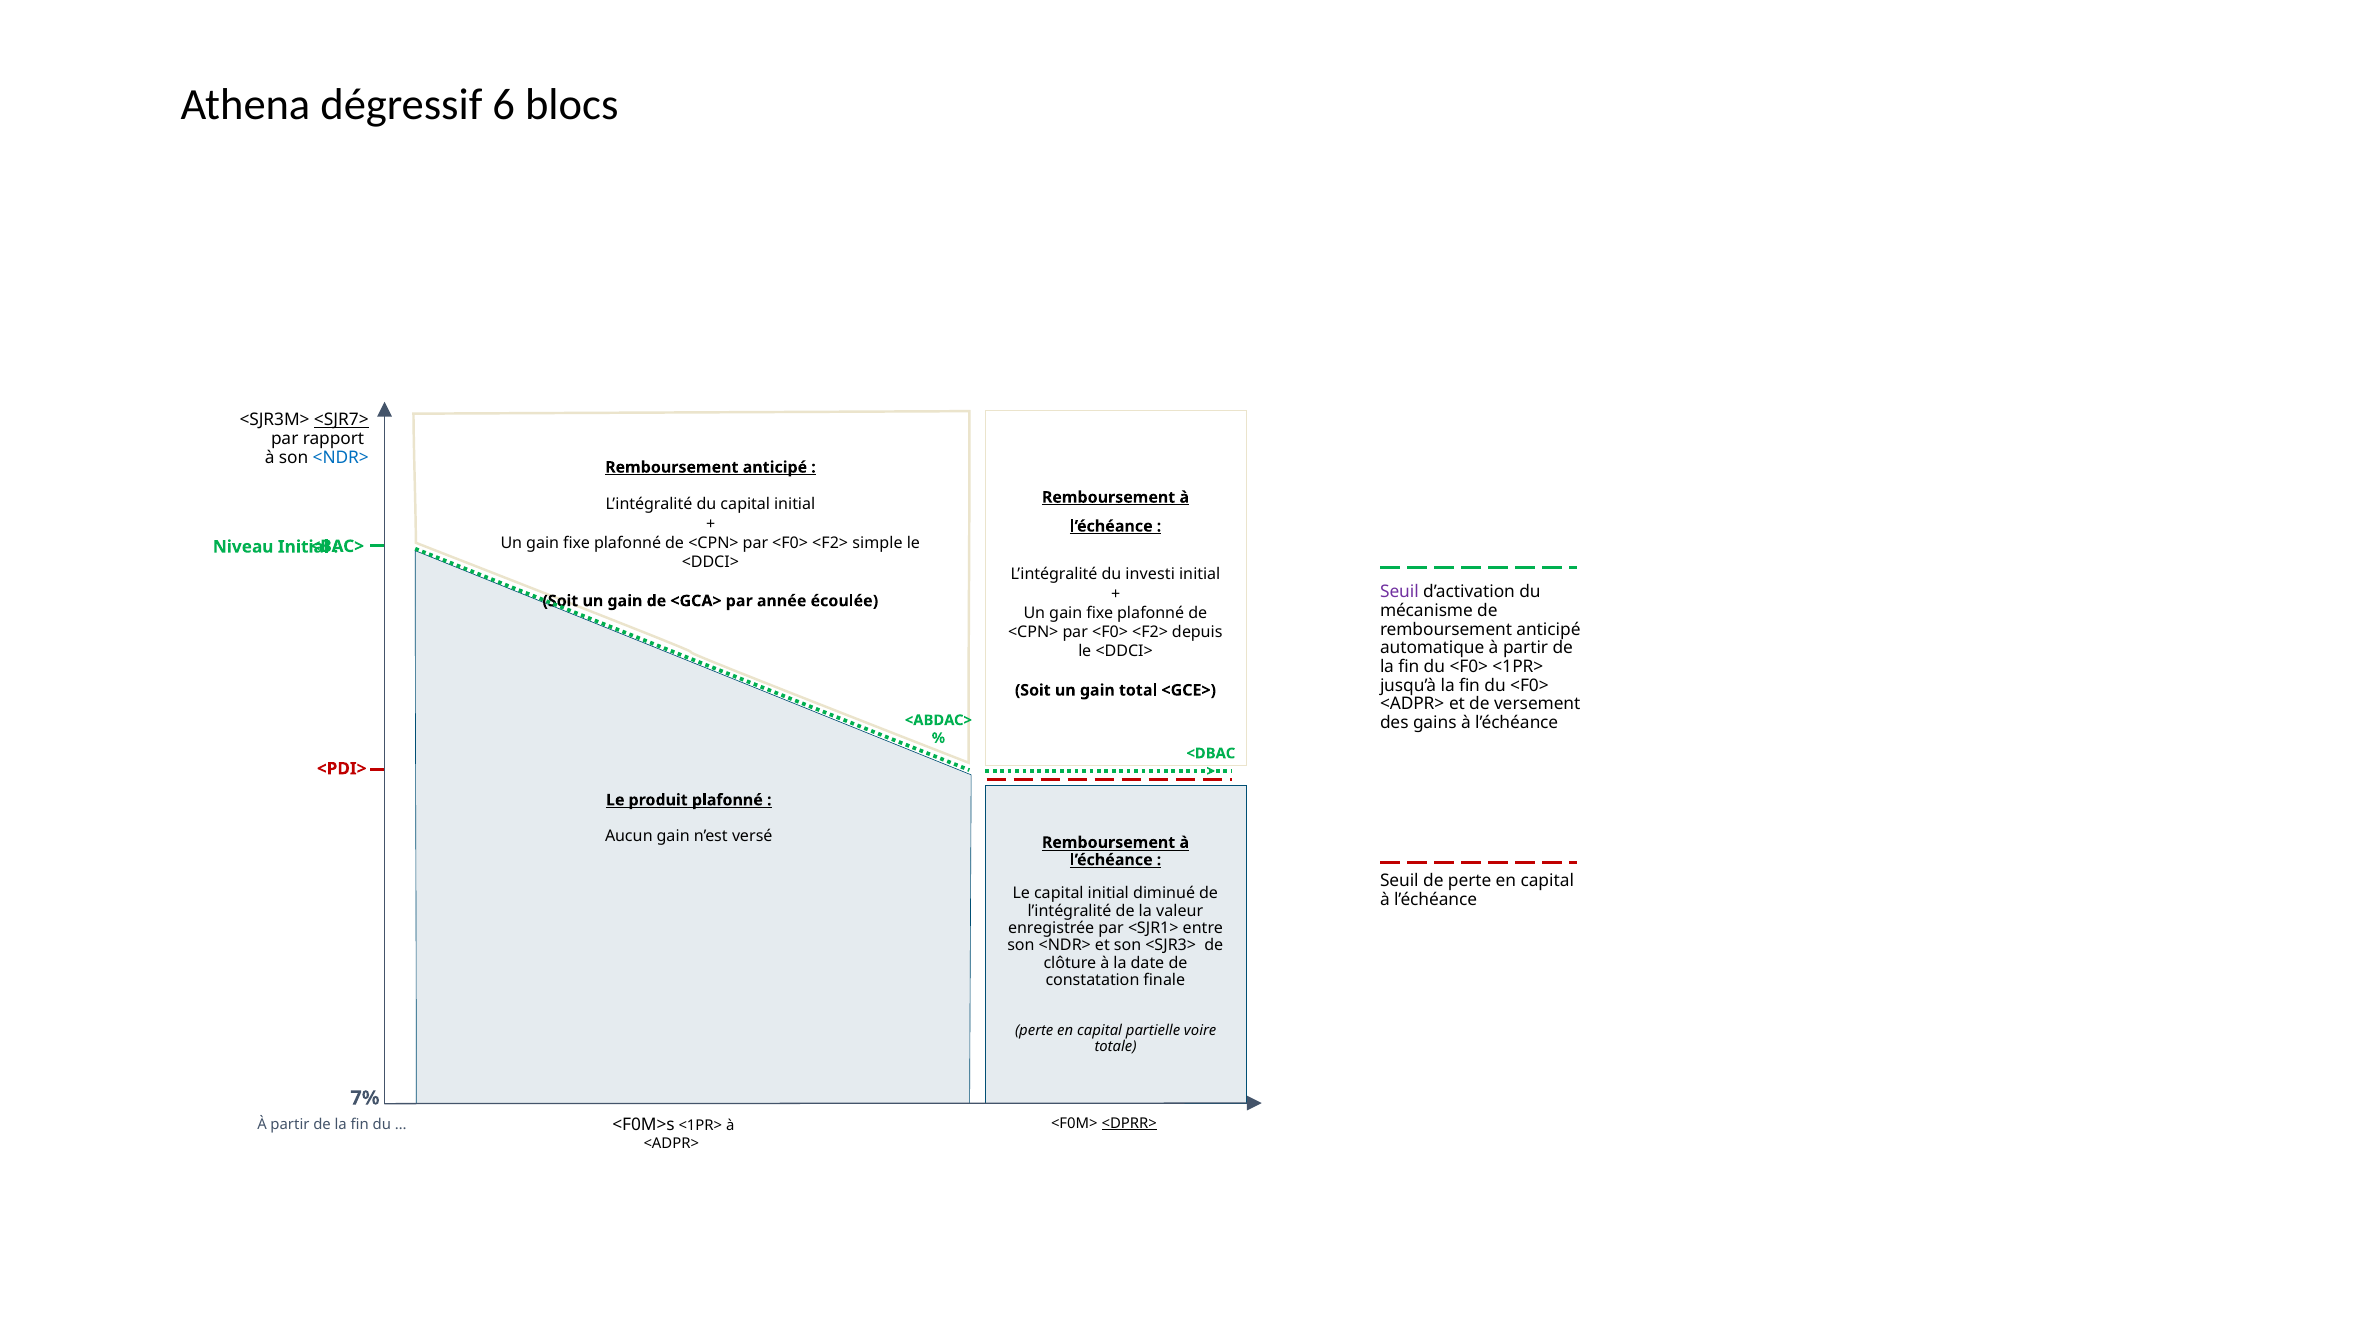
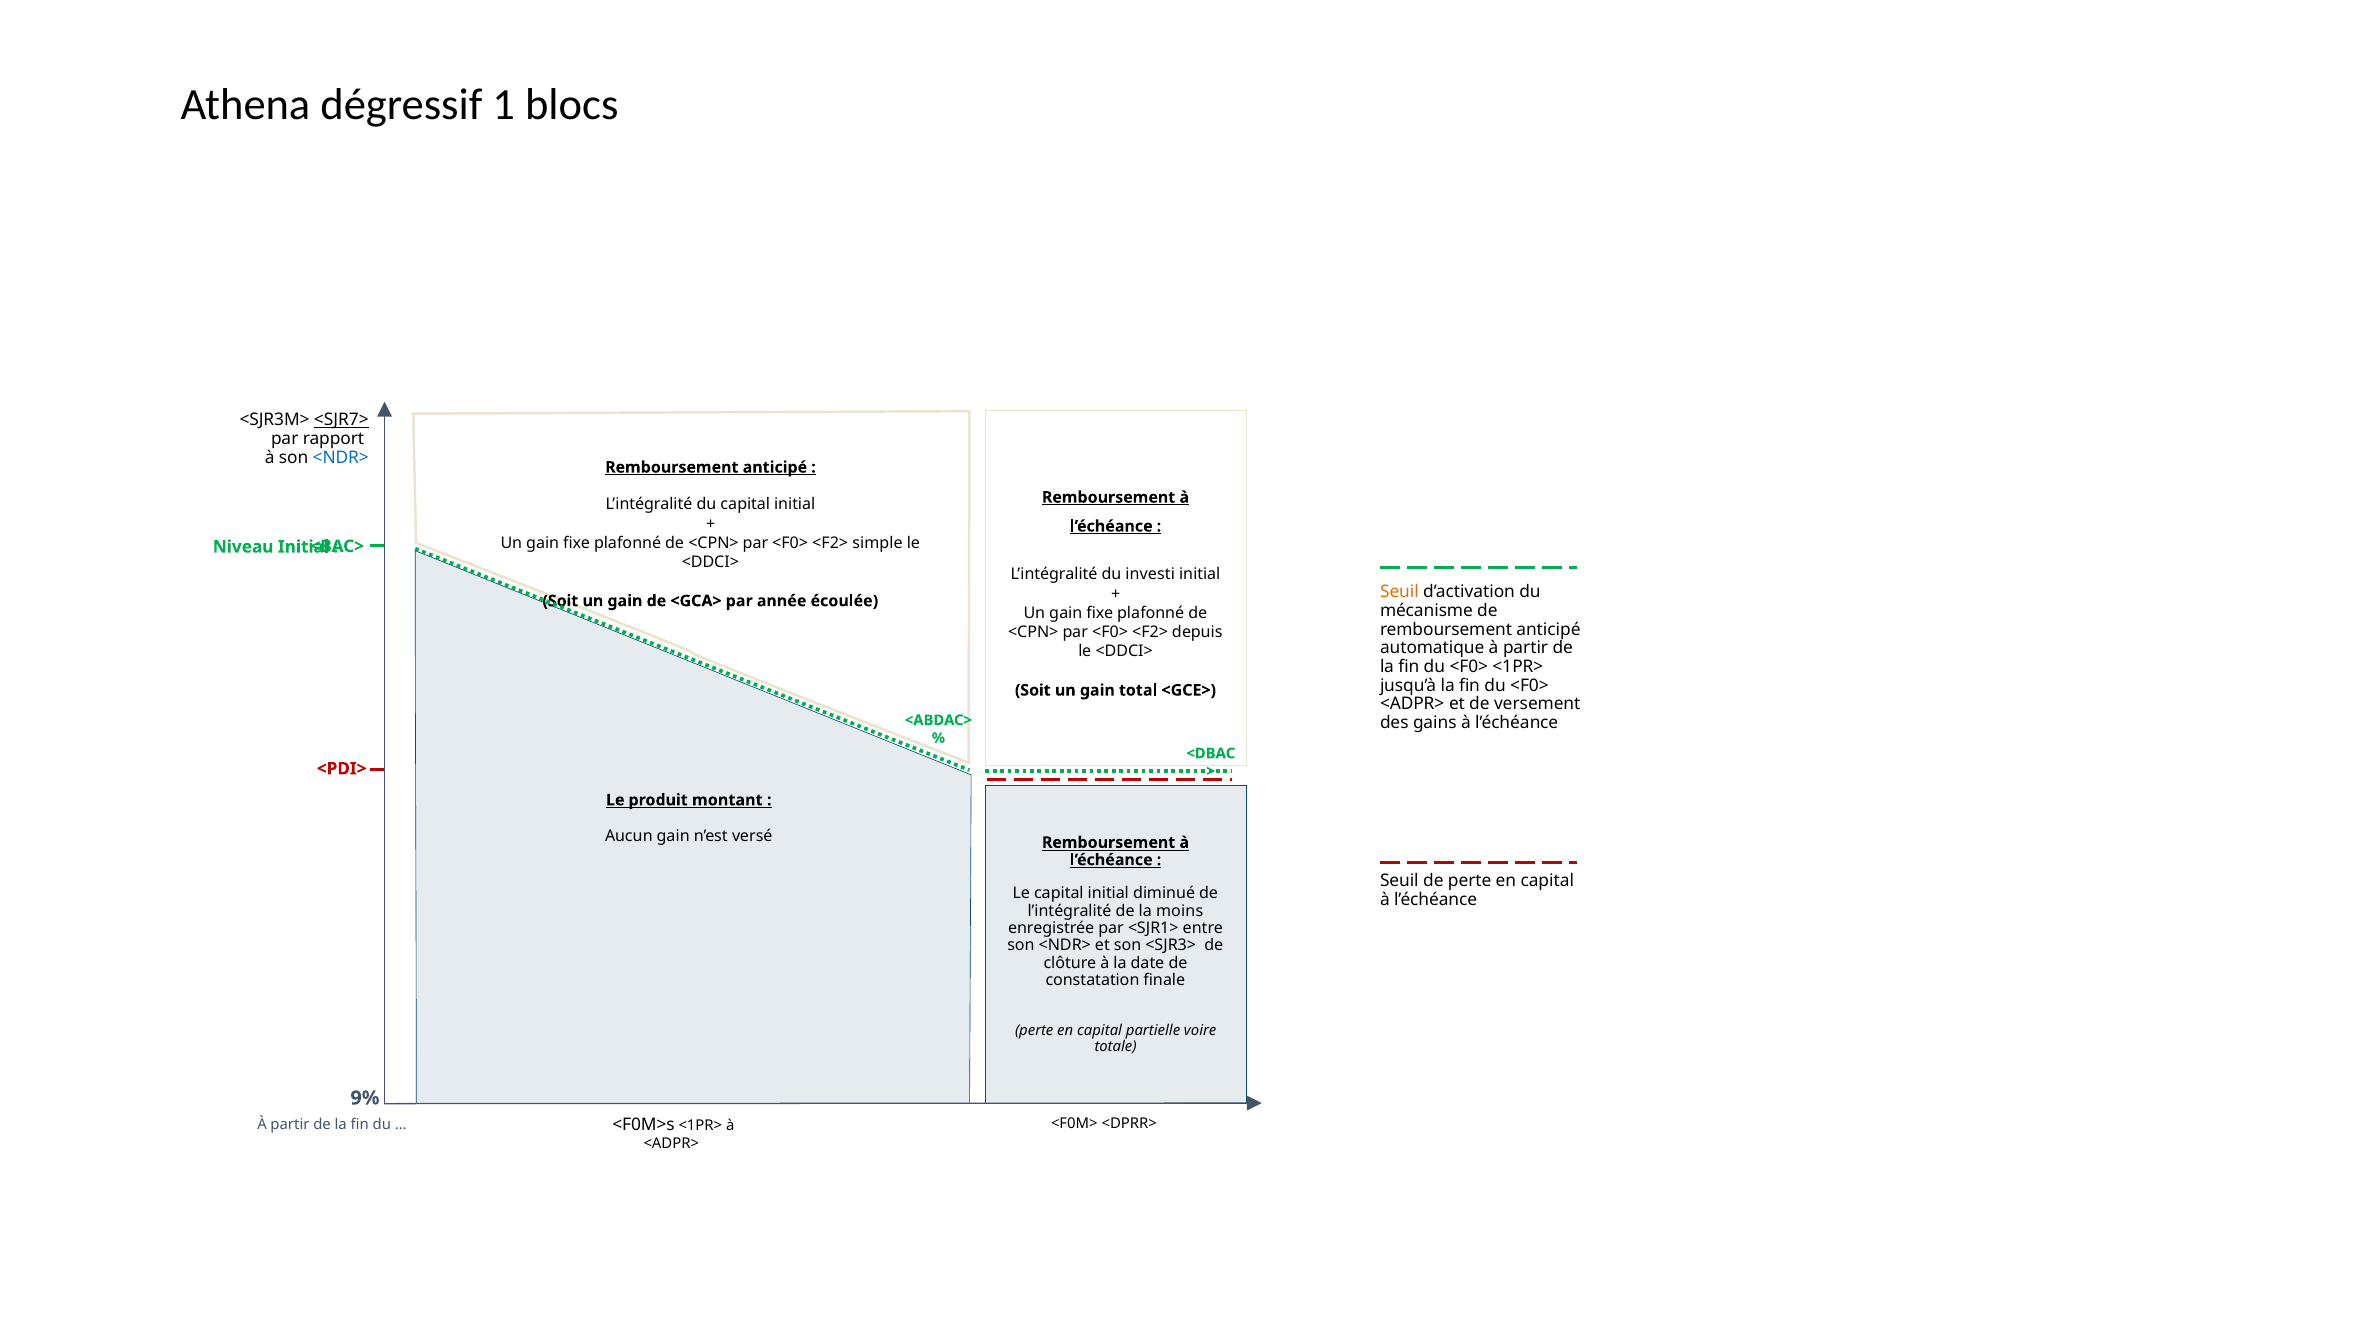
6: 6 -> 1 (504, 105)
Seuil colour: purple -> orange (1399, 592)
produit plafonné: plafonné -> montant (727, 800)
valeur: valeur -> moins (1180, 911)
7%: 7% -> 9% (365, 1098)
<DPRR> underline: present -> none (1129, 1123)
